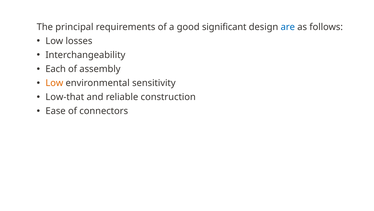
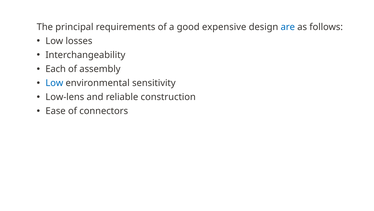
significant: significant -> expensive (224, 27)
Low colour: orange -> blue (54, 83)
Low-that: Low-that -> Low-lens (65, 97)
